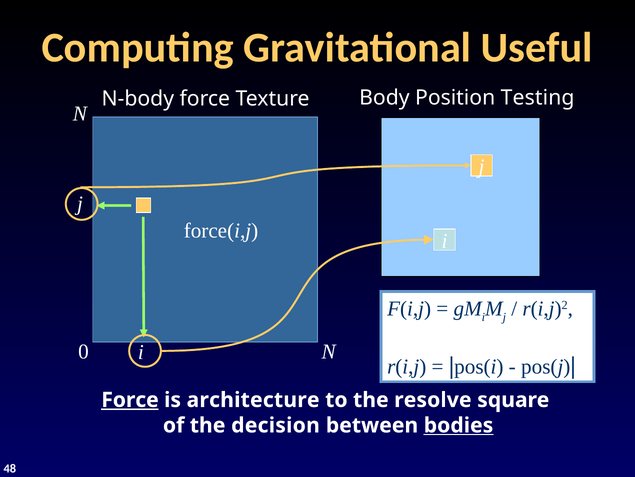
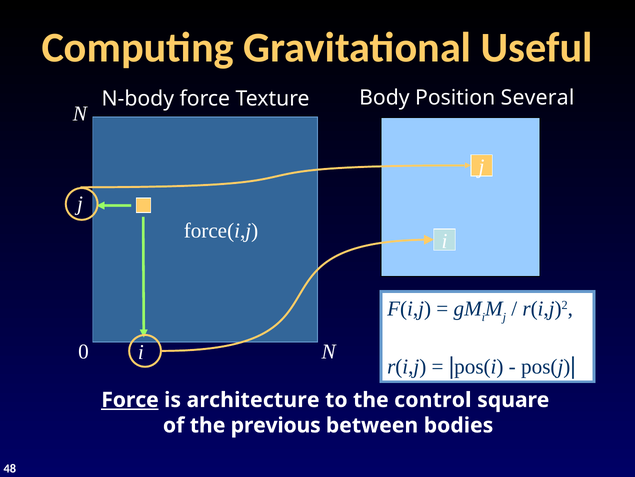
Testing: Testing -> Several (538, 98)
resolve: resolve -> control (433, 399)
decision: decision -> previous (276, 425)
bodies underline: present -> none (459, 425)
